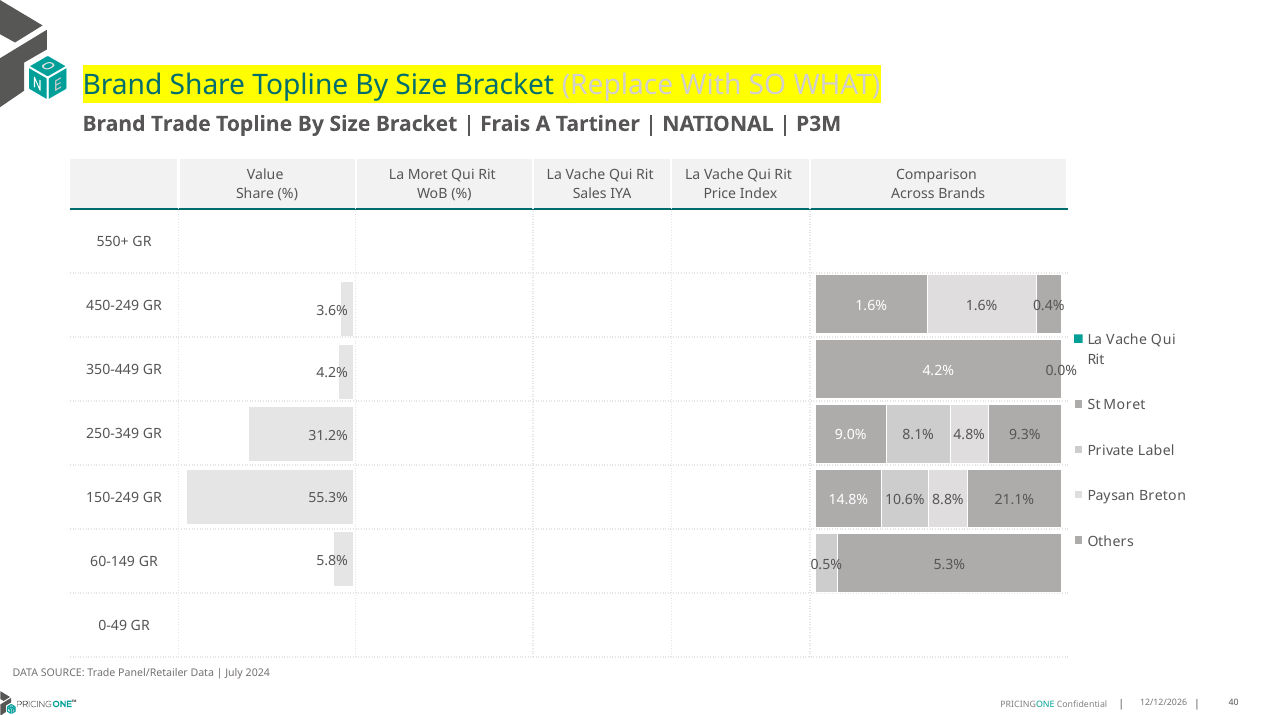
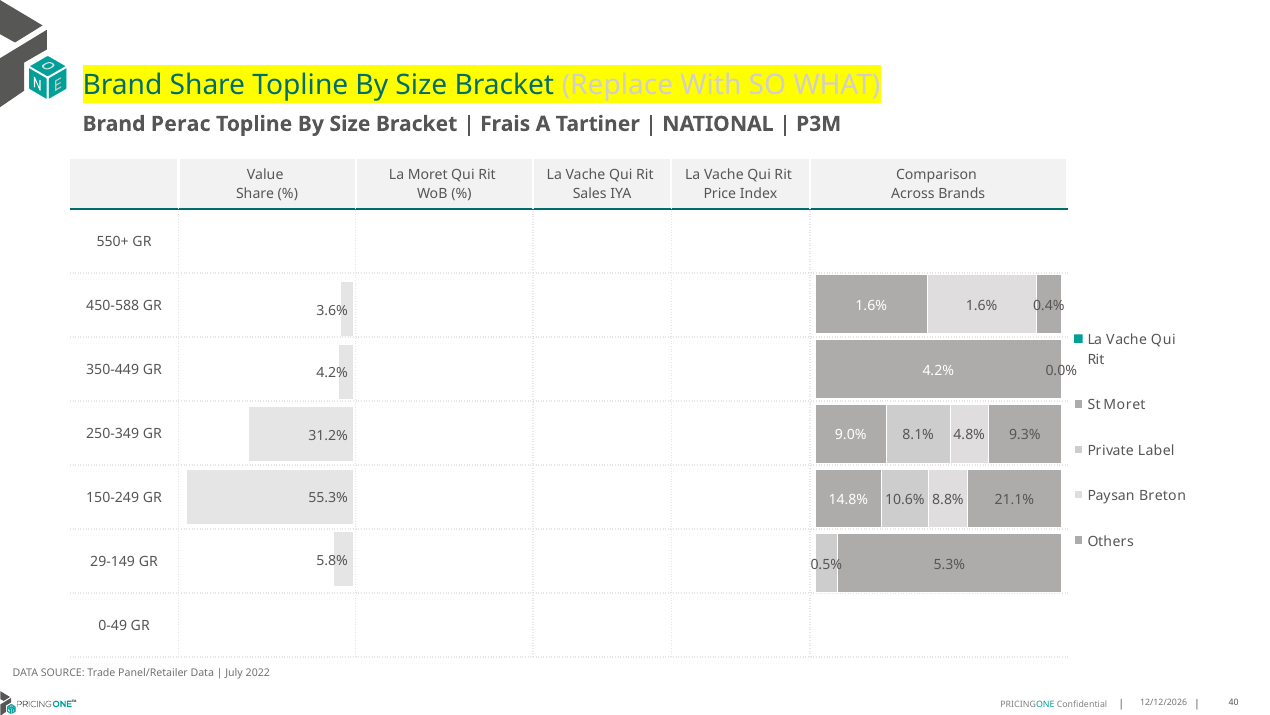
Brand Trade: Trade -> Perac (181, 124)
450-249: 450-249 -> 450-588 (113, 306)
60-149: 60-149 -> 29-149 (113, 562)
2024: 2024 -> 2022 (258, 673)
